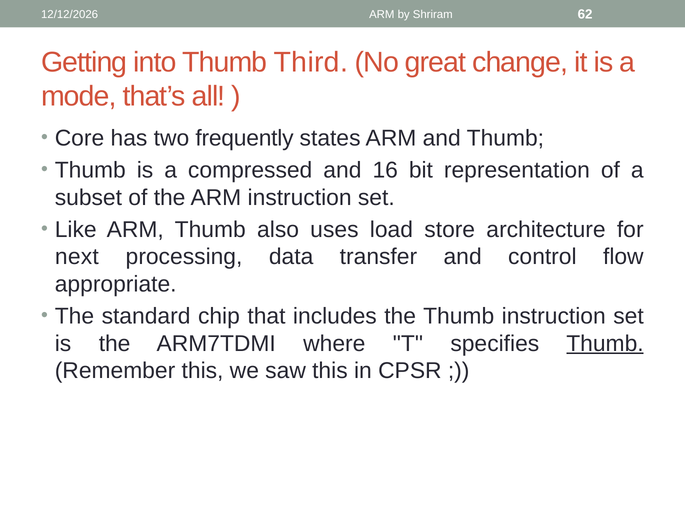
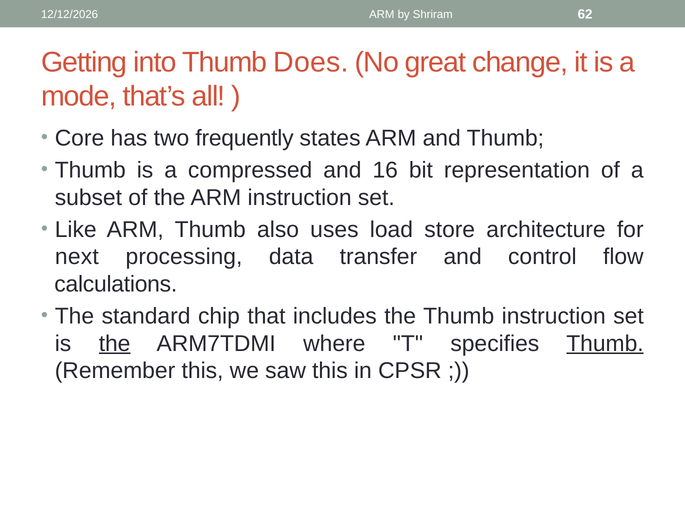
Third: Third -> Does (311, 62)
appropriate: appropriate -> calculations (116, 285)
the underline: none -> present (115, 344)
